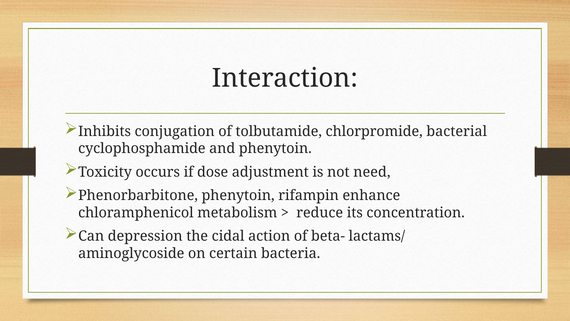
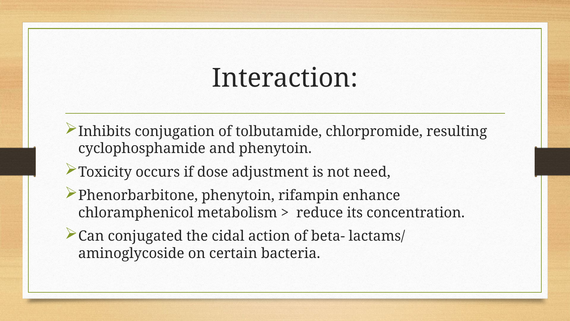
bacterial: bacterial -> resulting (457, 131)
depression: depression -> conjugated (145, 236)
